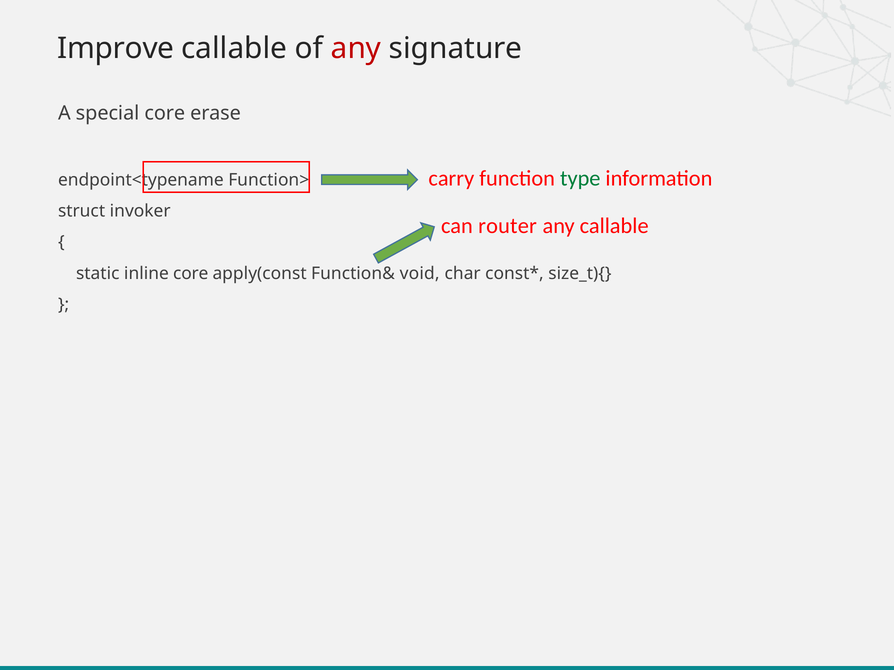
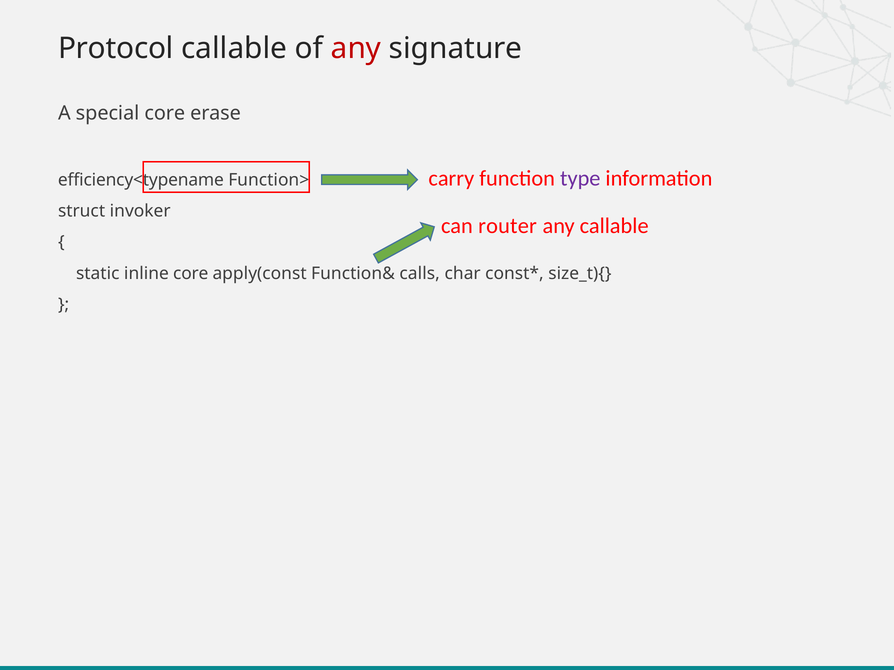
Improve: Improve -> Protocol (116, 49)
type colour: green -> purple (580, 178)
endpoint<typename: endpoint<typename -> efficiency<typename (141, 180)
void: void -> calls (420, 274)
